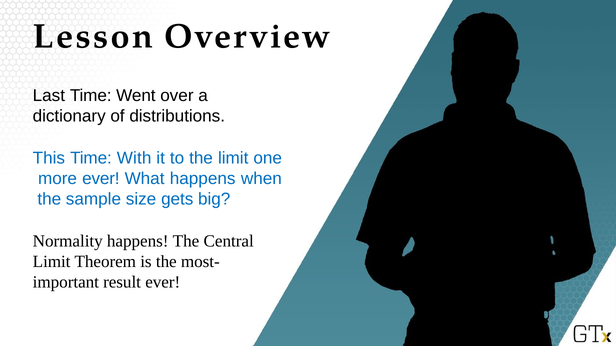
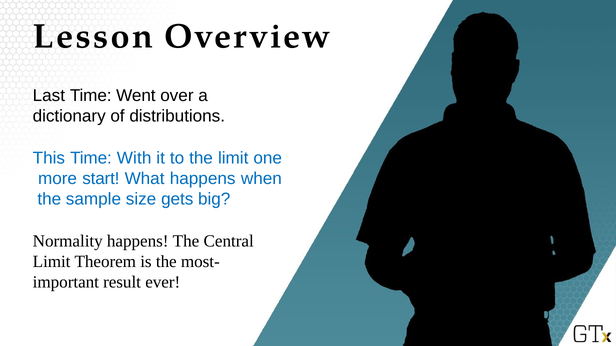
more ever: ever -> start (101, 179)
